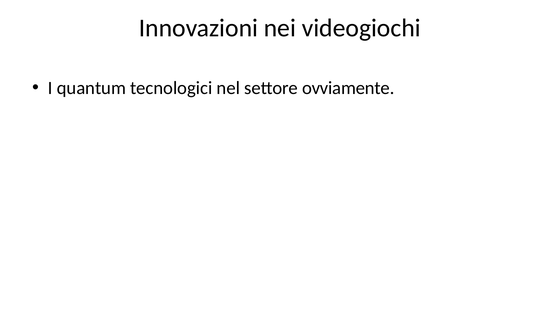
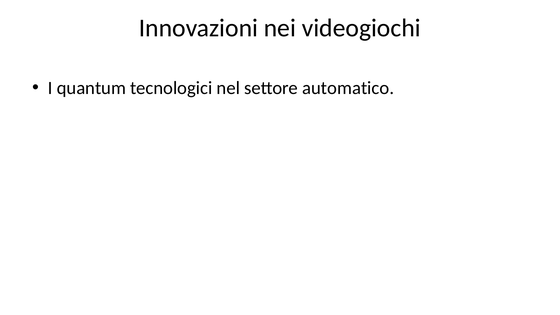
ovviamente: ovviamente -> automatico (348, 88)
